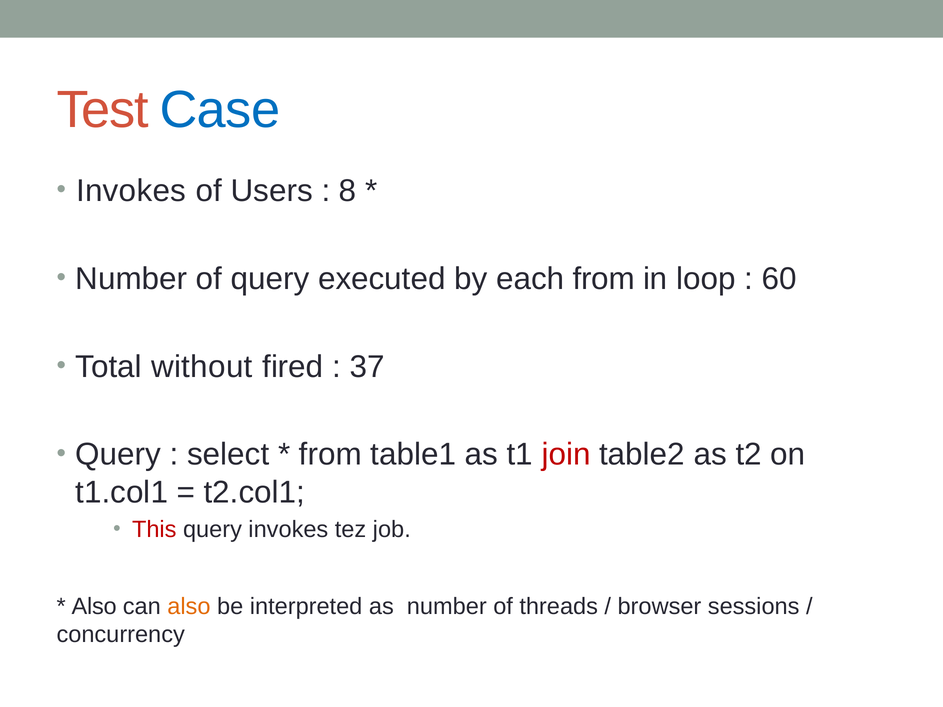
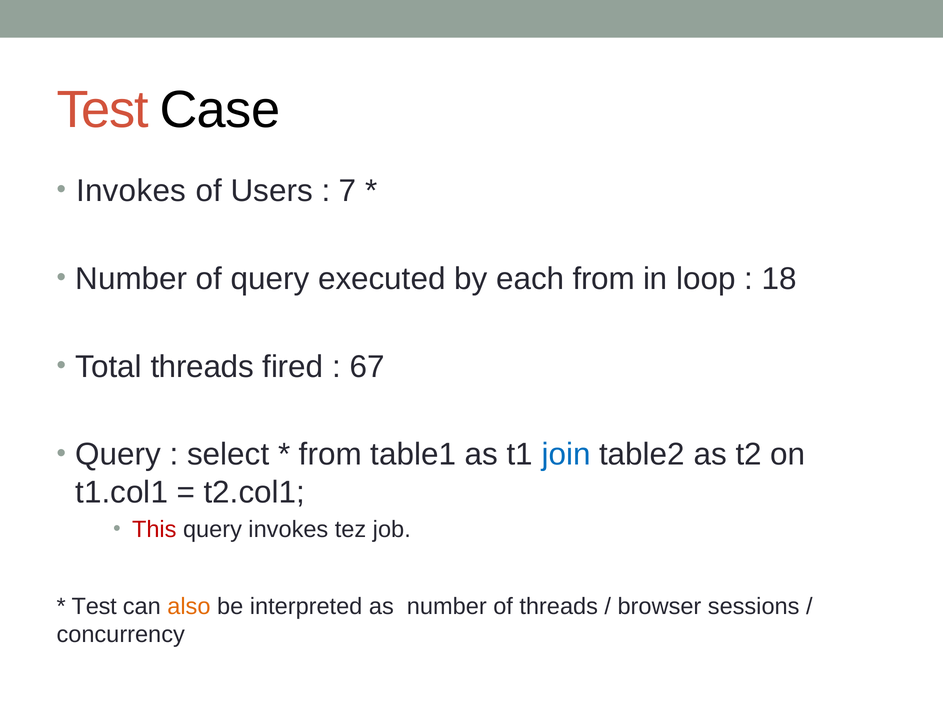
Case colour: blue -> black (220, 110)
8: 8 -> 7 (348, 191)
60: 60 -> 18 (779, 279)
Total without: without -> threads (202, 367)
37: 37 -> 67 (367, 367)
join colour: red -> blue (566, 455)
Also: Also -> Test (94, 607)
